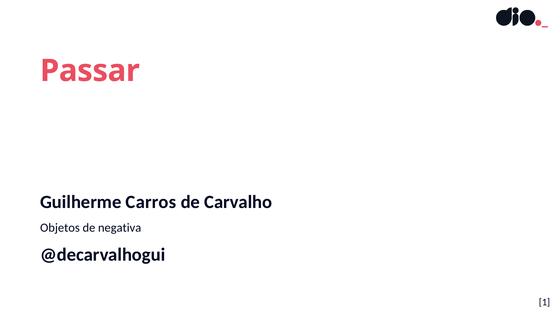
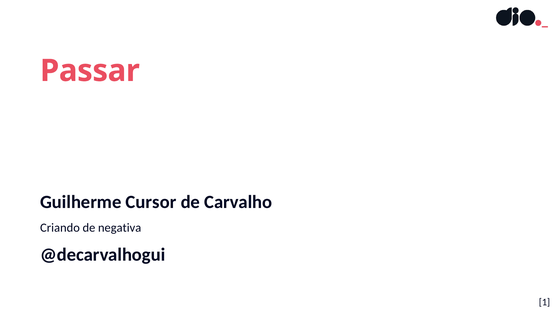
Carros: Carros -> Cursor (151, 202)
Objetos: Objetos -> Criando (60, 228)
